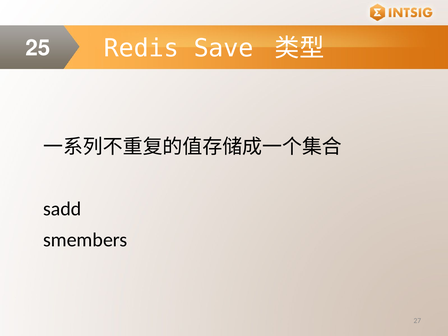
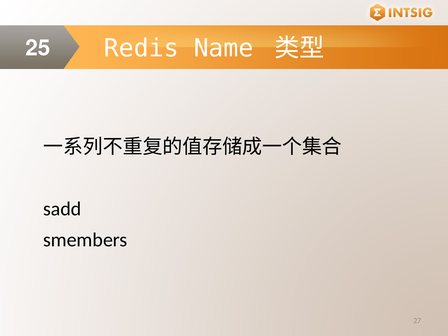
Save: Save -> Name (224, 48)
